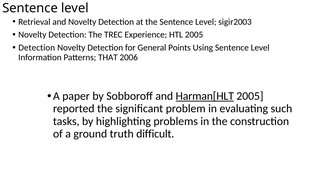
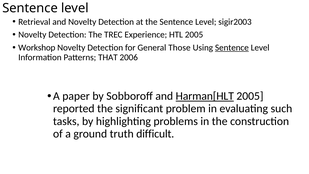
Detection: Detection -> Workshop (37, 48)
Points: Points -> Those (179, 48)
Sentence underline: none -> present (232, 48)
